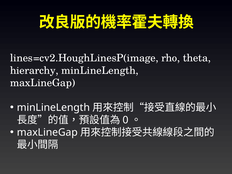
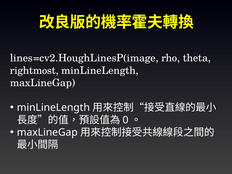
hierarchy: hierarchy -> rightmost (34, 70)
